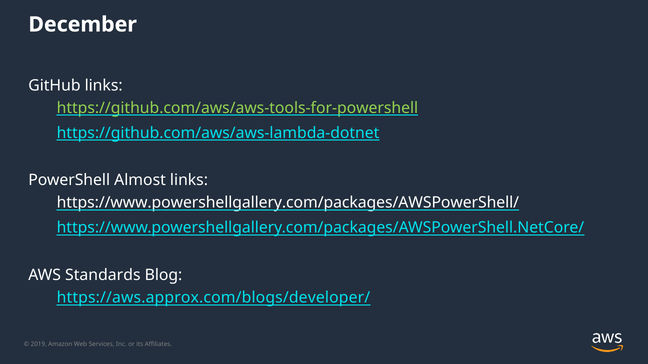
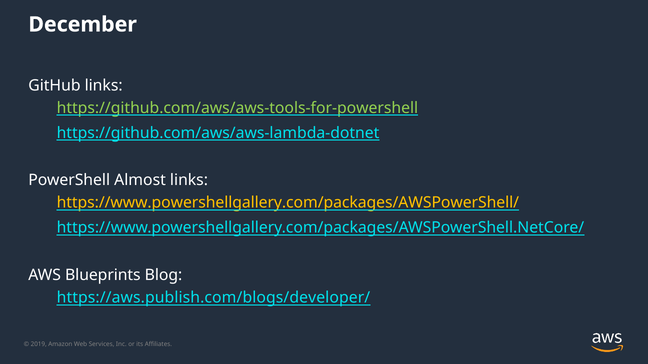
https://www.powershellgallery.com/packages/AWSPowerShell/ colour: white -> yellow (288, 203)
Standards: Standards -> Blueprints (103, 276)
https://aws.approx.com/blogs/developer/: https://aws.approx.com/blogs/developer/ -> https://aws.publish.com/blogs/developer/ (213, 298)
